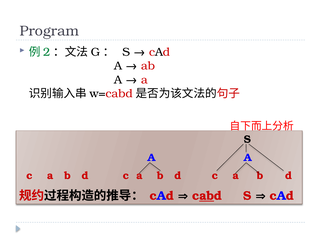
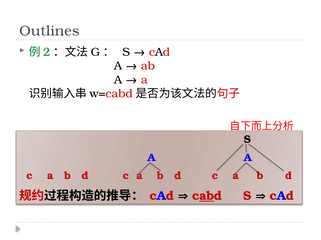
Program: Program -> Outlines (49, 31)
